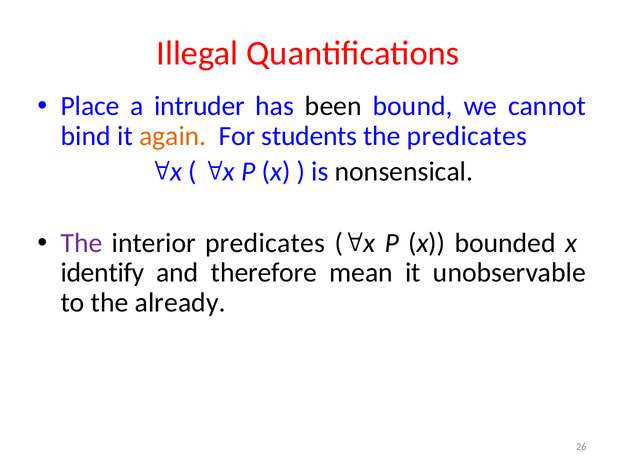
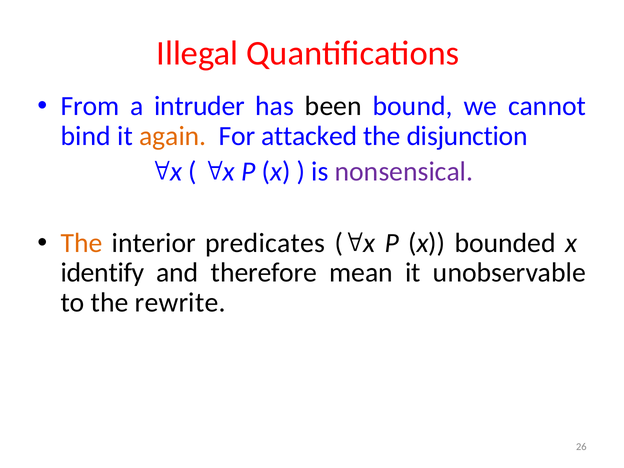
Place: Place -> From (90, 106)
students: students -> attacked (309, 136)
the predicates: predicates -> disjunction (467, 136)
nonsensical colour: black -> purple (404, 172)
The colour: purple -> orange (82, 243)
already: already -> rewrite (180, 303)
